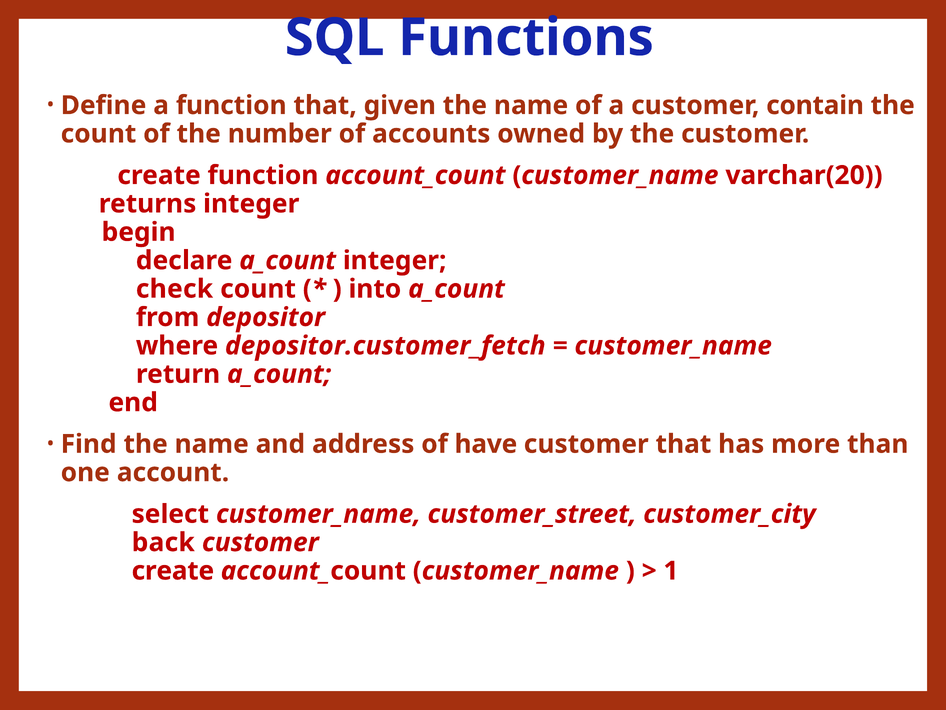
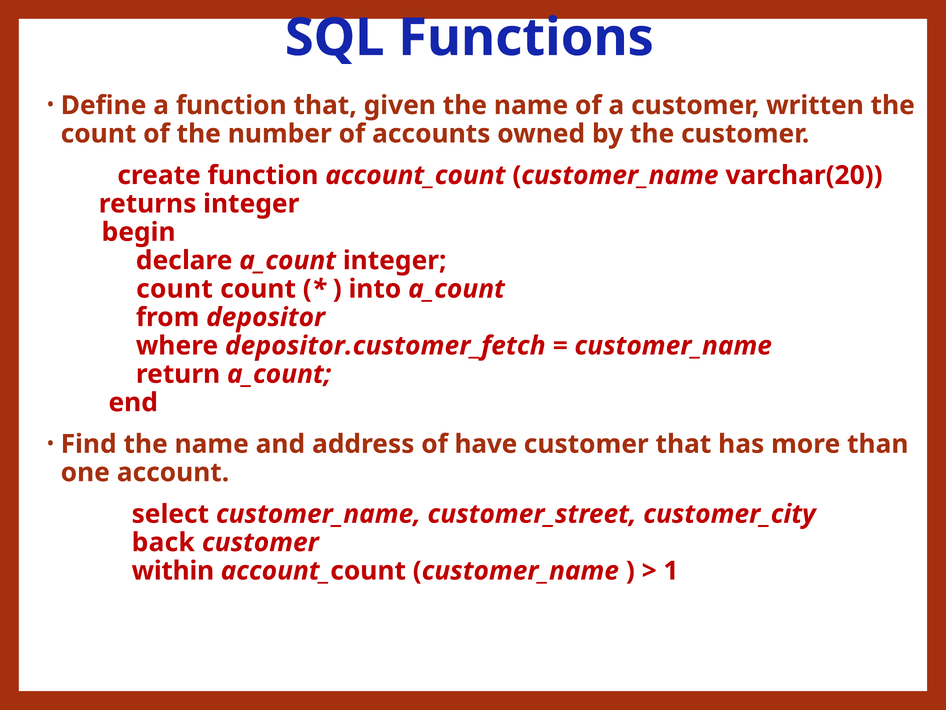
contain: contain -> written (815, 105)
check: check -> count (174, 289)
create: create -> within (173, 570)
